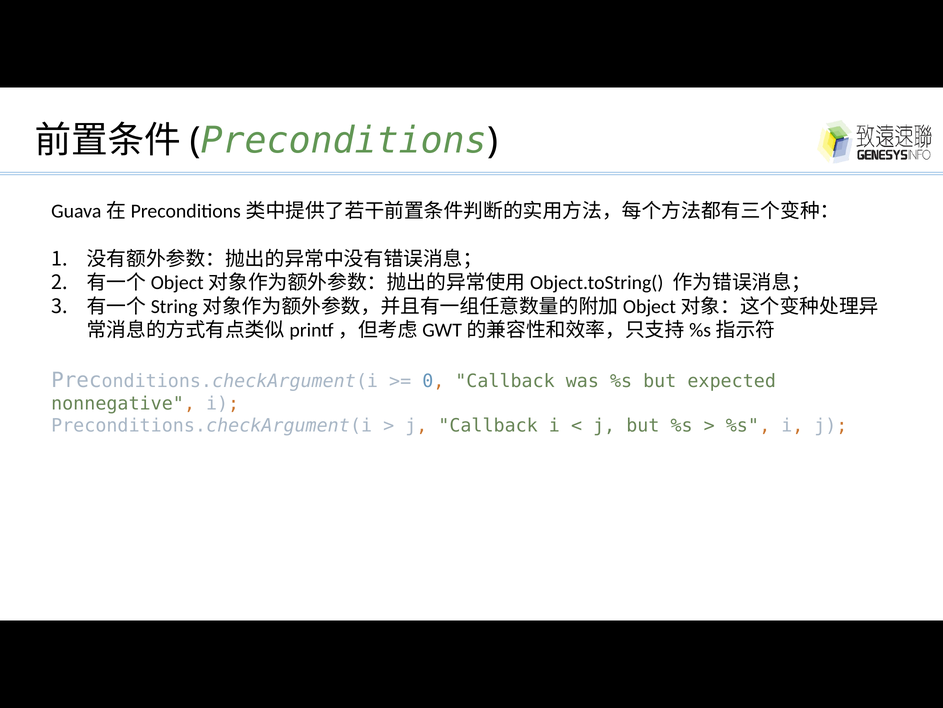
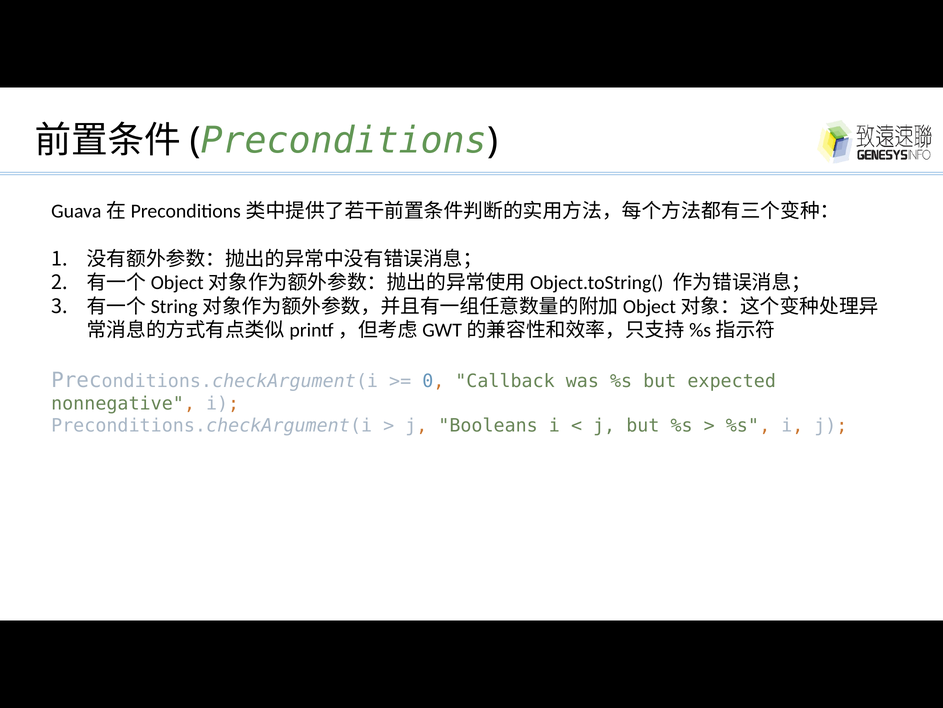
j Callback: Callback -> Booleans (488, 425)
